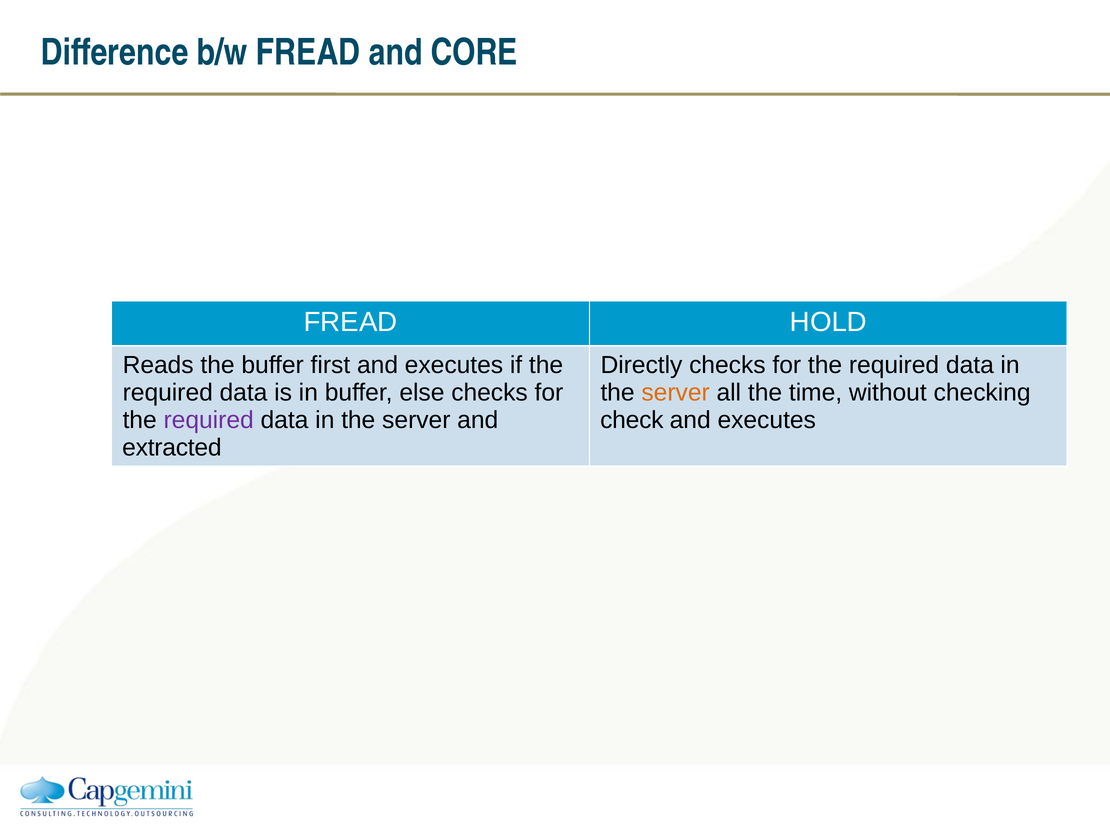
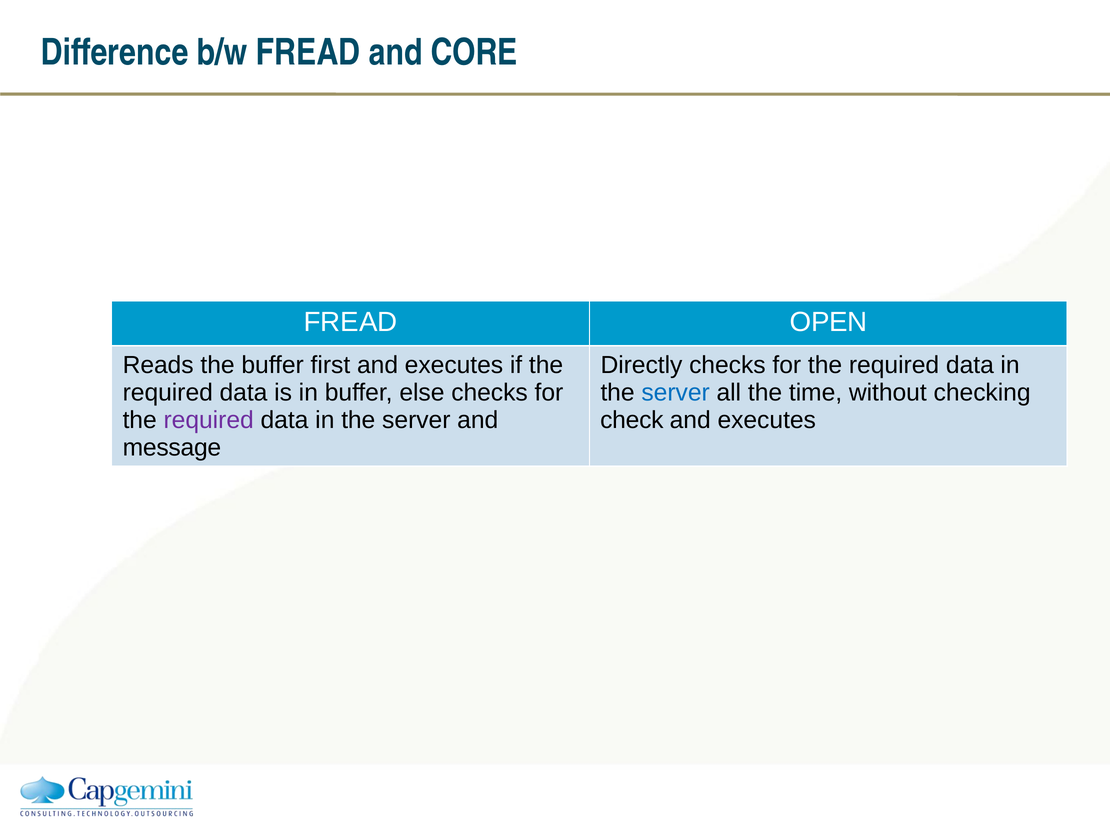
HOLD: HOLD -> OPEN (829, 322)
server colour: orange -> blue (676, 393)
extracted: extracted -> message (172, 448)
